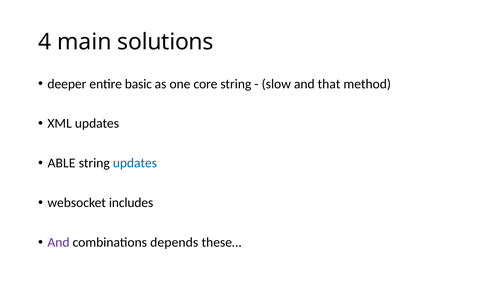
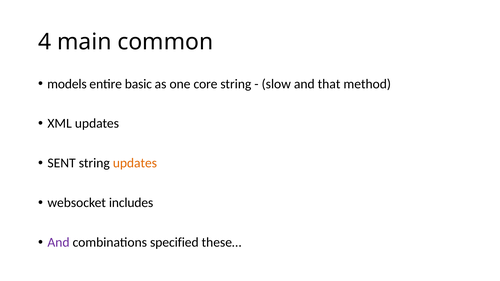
solutions: solutions -> common (165, 42)
deeper: deeper -> models (67, 84)
ABLE: ABLE -> SENT (62, 163)
updates colour: blue -> orange (135, 163)
depends: depends -> specified (174, 243)
